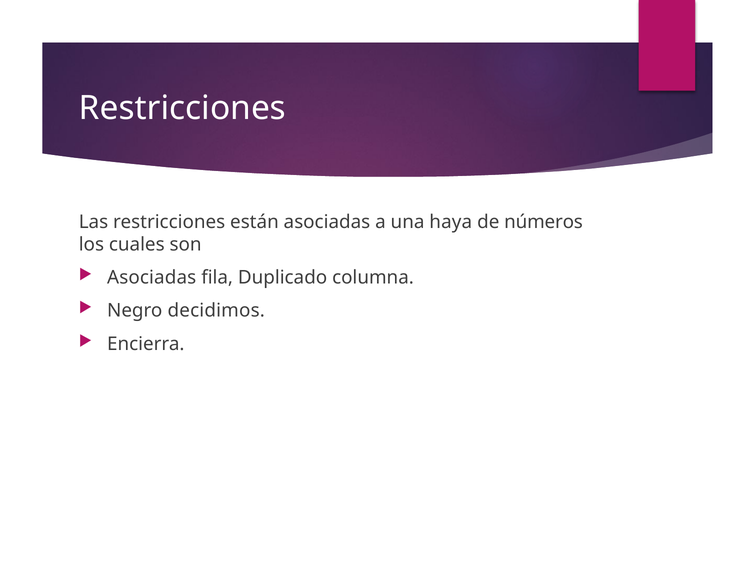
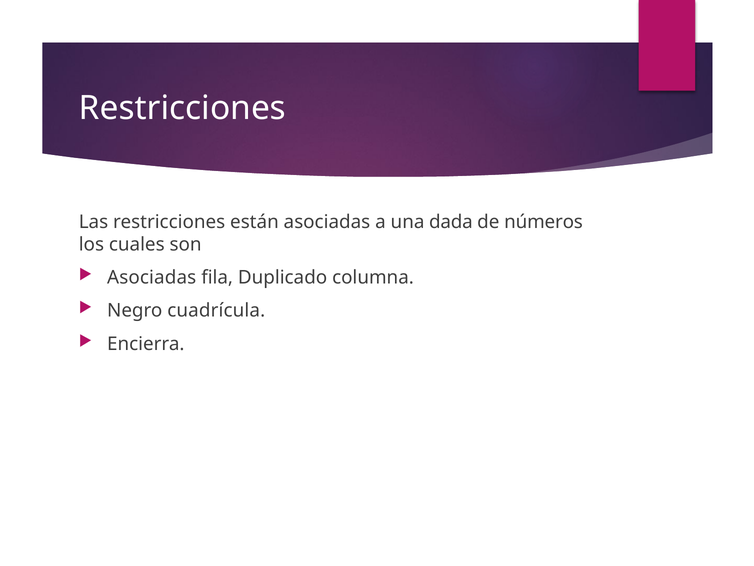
haya: haya -> dada (451, 222)
decidimos: decidimos -> cuadrícula (216, 310)
